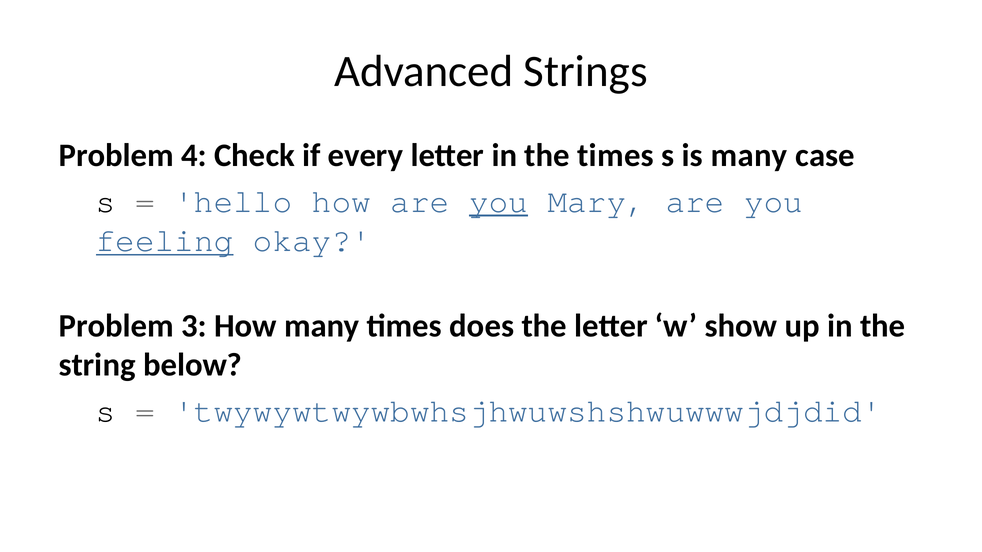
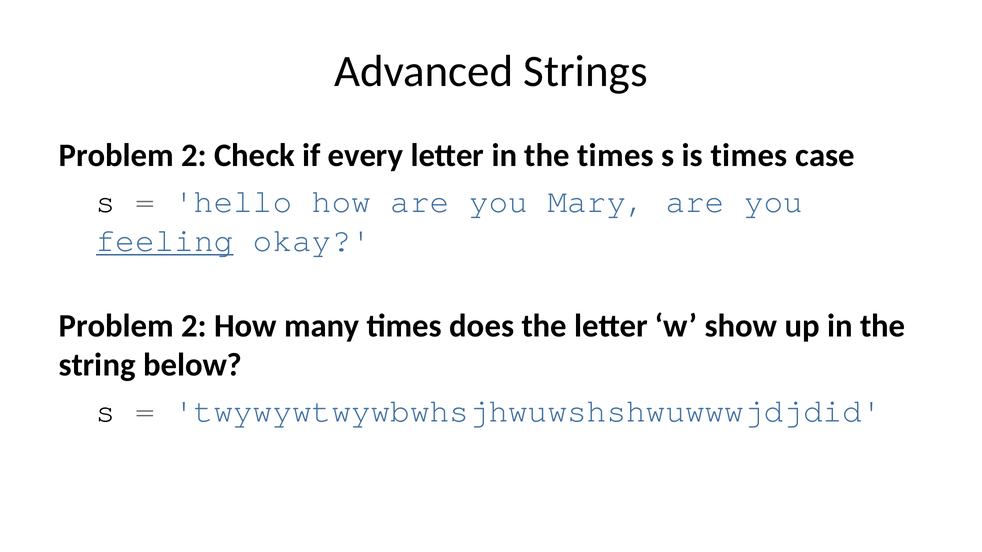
4: 4 -> 2 (194, 156)
is many: many -> times (749, 156)
you underline: present -> none (499, 202)
3: 3 -> 2 (194, 326)
